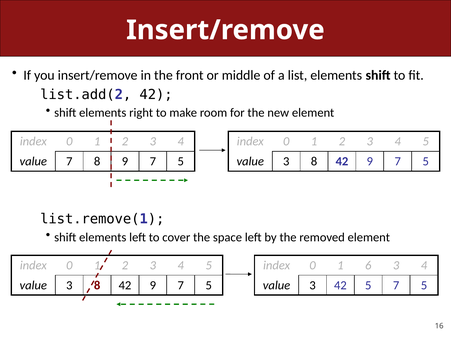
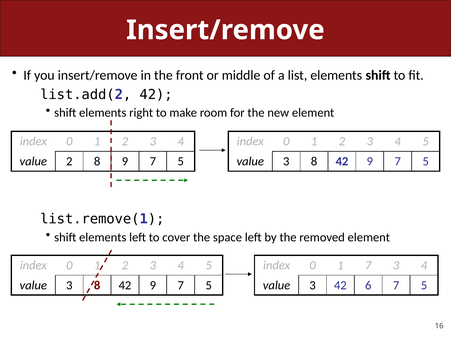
value 7: 7 -> 2 (69, 161)
1 6: 6 -> 7 (368, 266)
42 5: 5 -> 6 (368, 285)
